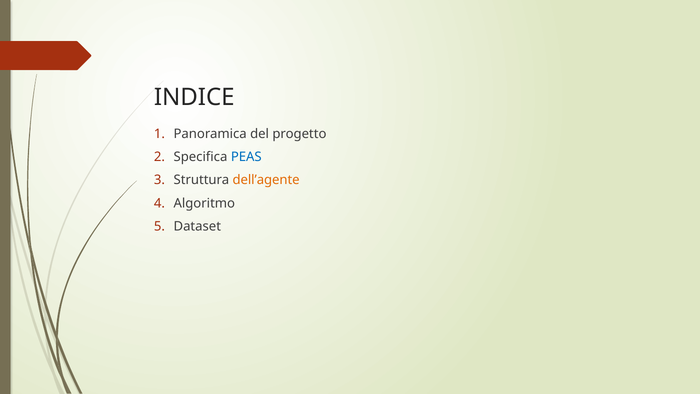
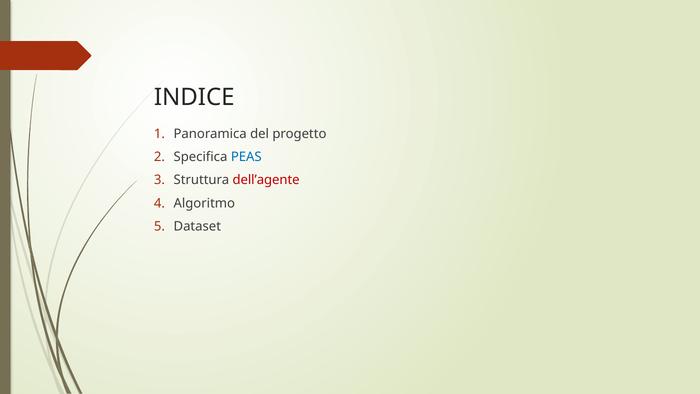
dell’agente colour: orange -> red (266, 180)
